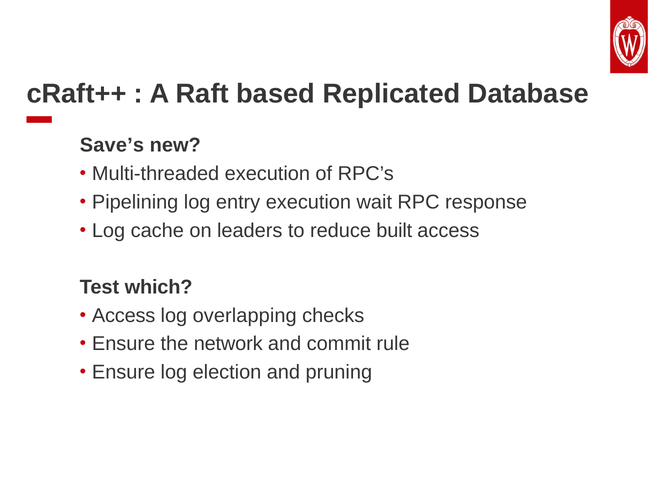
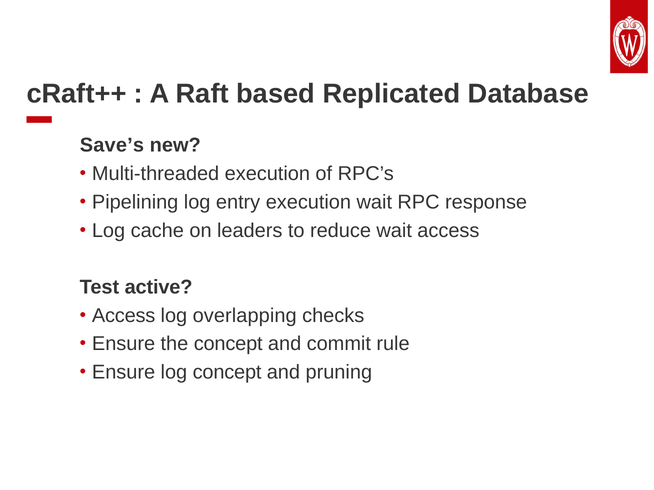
reduce built: built -> wait (394, 231)
which: which -> active (159, 287)
the network: network -> concept (228, 344)
log election: election -> concept (227, 373)
